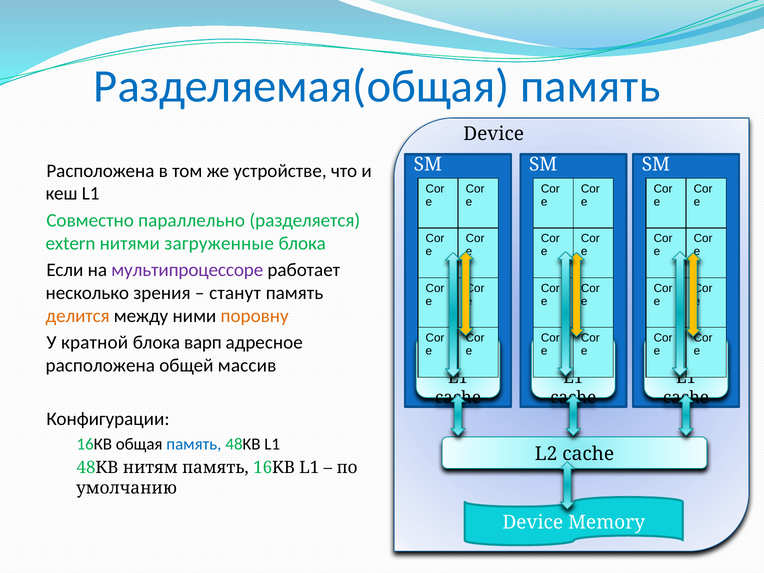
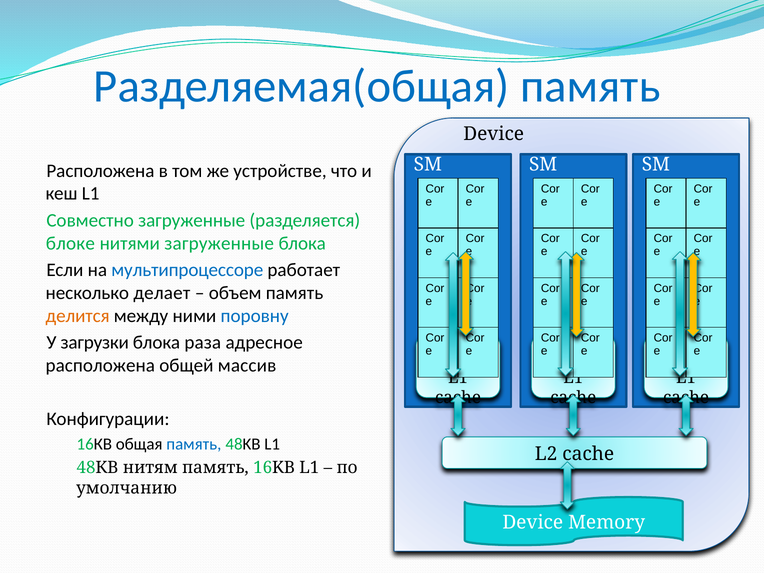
параллельно: параллельно -> загруженные (192, 220)
extern: extern -> блоке (70, 243)
мультипроцессоре colour: purple -> blue (187, 270)
зрения: зрения -> делает (162, 293)
станут: станут -> объем (235, 293)
поровну colour: orange -> blue (255, 316)
кратной: кратной -> загрузки (95, 343)
варп: варп -> раза (203, 343)
